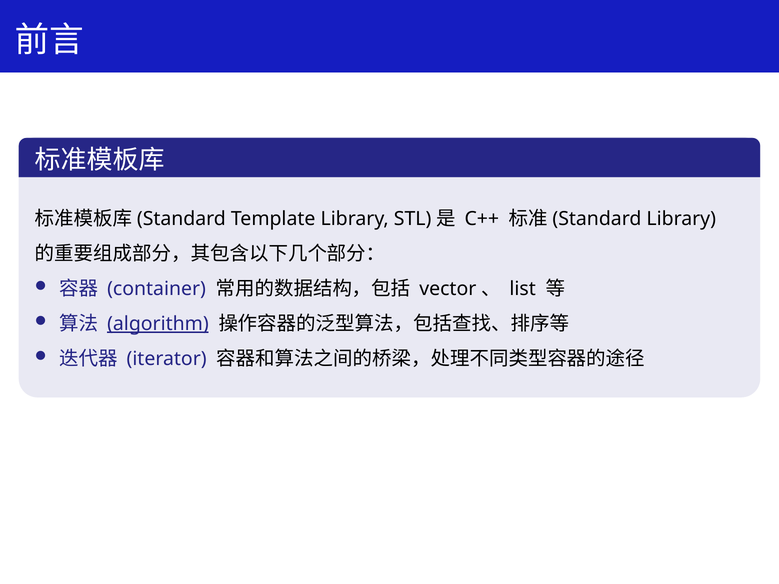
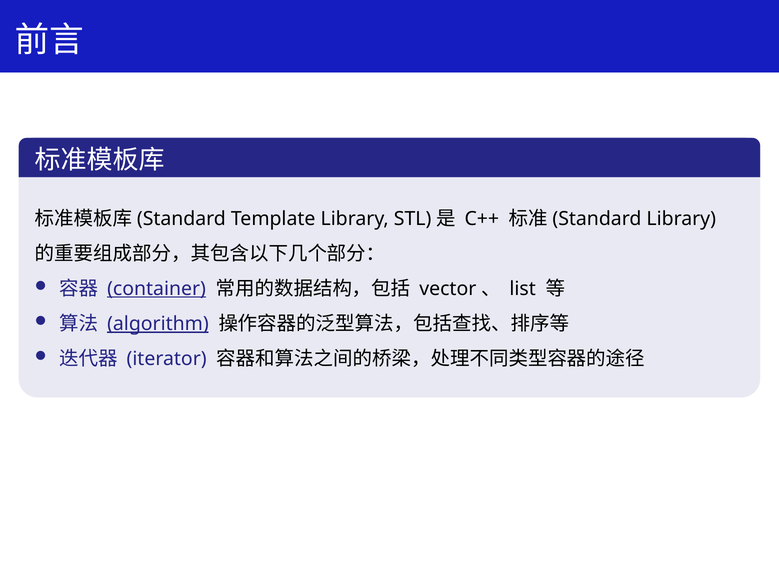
container underline: none -> present (157, 289)
